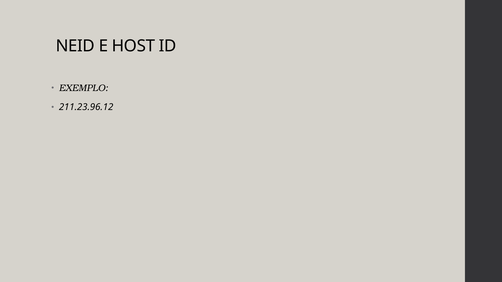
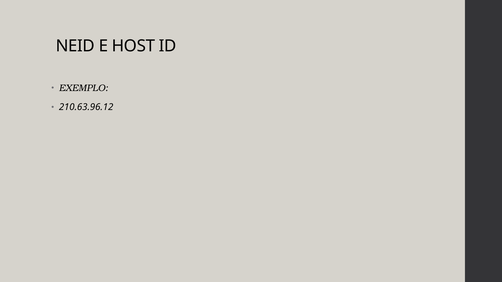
211.23.96.12: 211.23.96.12 -> 210.63.96.12 (86, 107)
